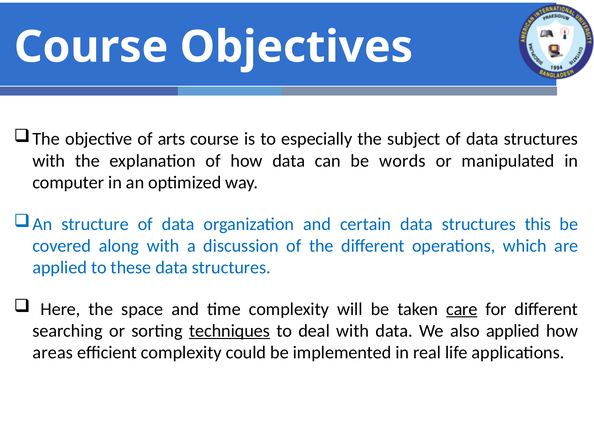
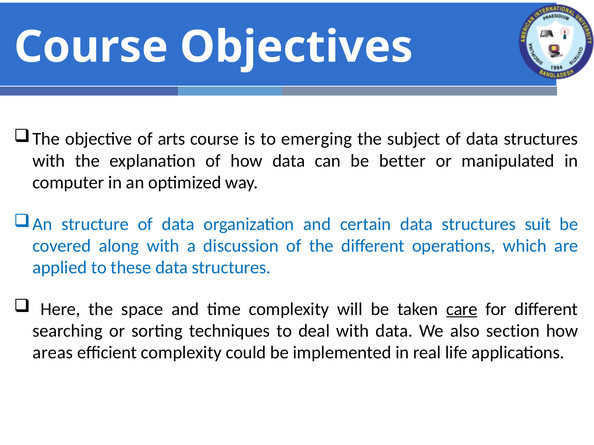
especially: especially -> emerging (317, 139)
words: words -> better (402, 161)
this: this -> suit (538, 224)
techniques underline: present -> none (230, 331)
also applied: applied -> section (513, 331)
